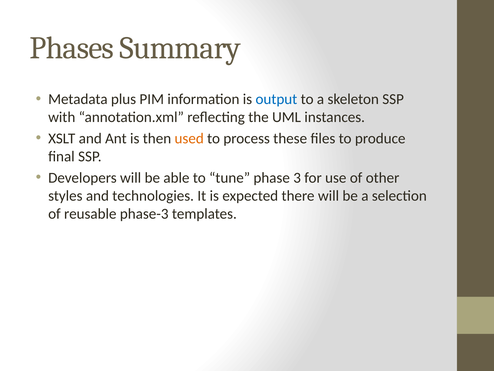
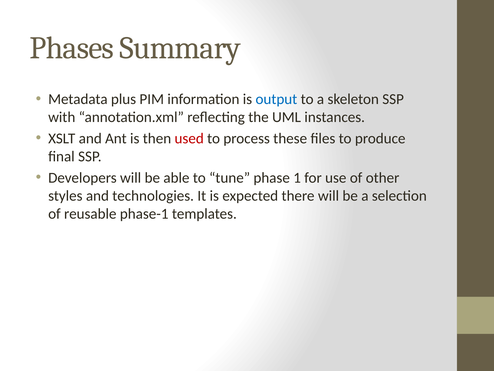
used colour: orange -> red (189, 138)
3: 3 -> 1 (297, 177)
phase-3: phase-3 -> phase-1 (144, 214)
